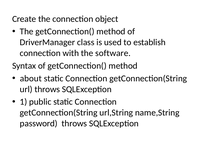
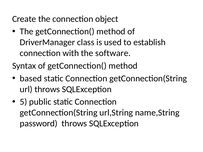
about: about -> based (31, 79)
1: 1 -> 5 (23, 102)
